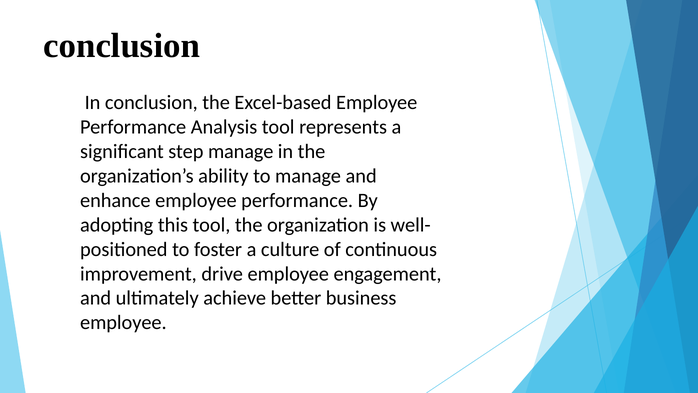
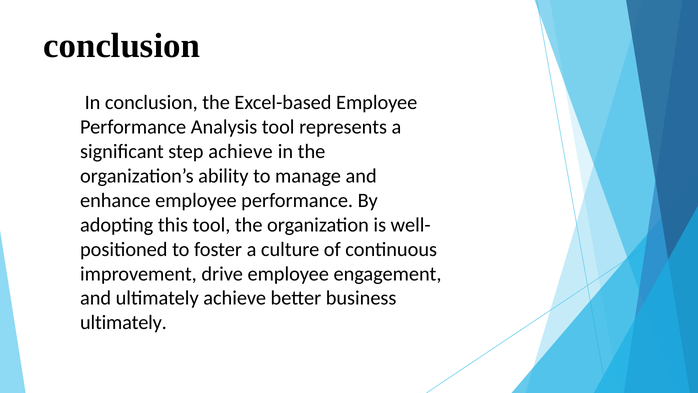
step manage: manage -> achieve (241, 151)
employee: employee -> ultimately (123, 322)
